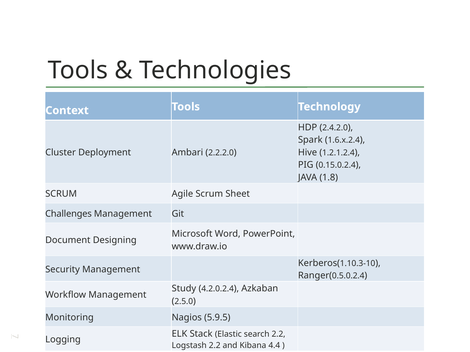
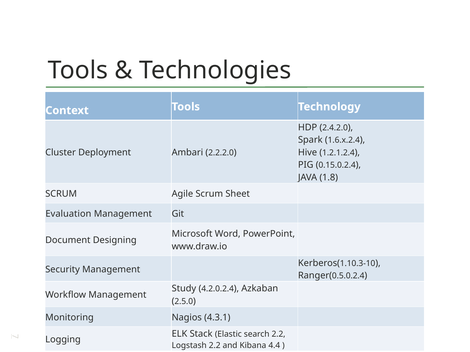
Challenges: Challenges -> Evaluation (68, 214)
5.9.5: 5.9.5 -> 4.3.1 (217, 318)
